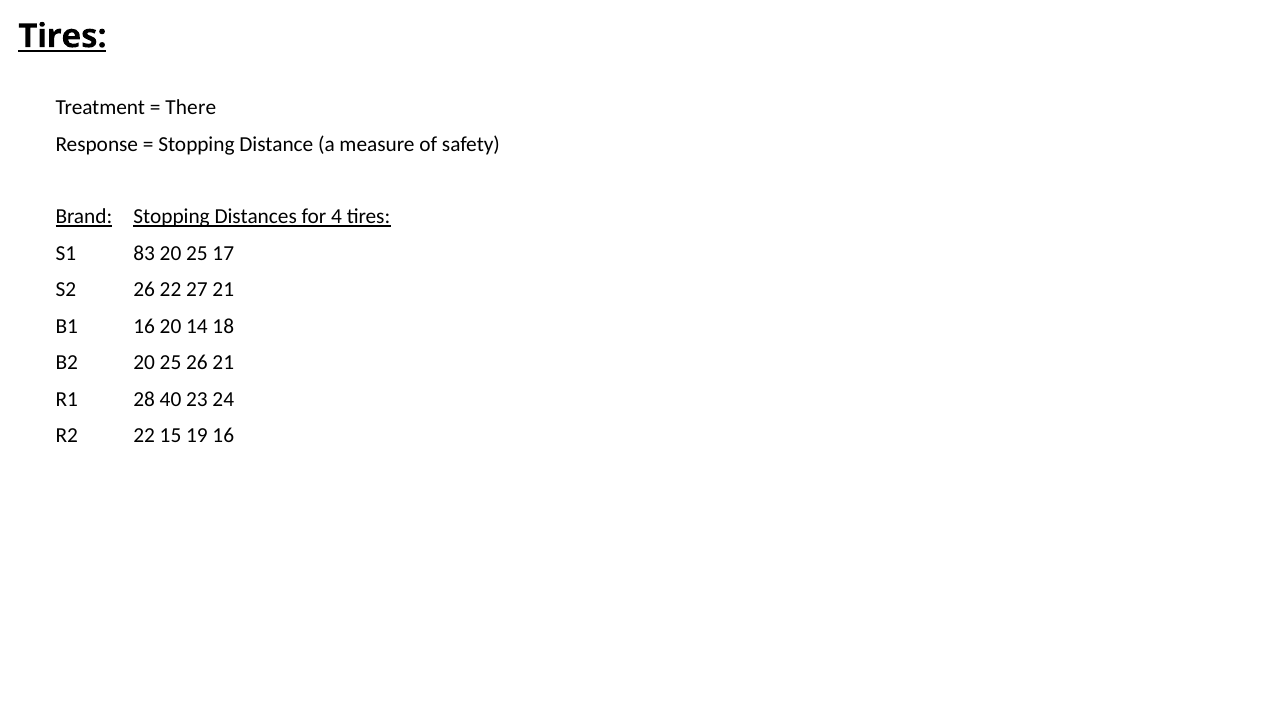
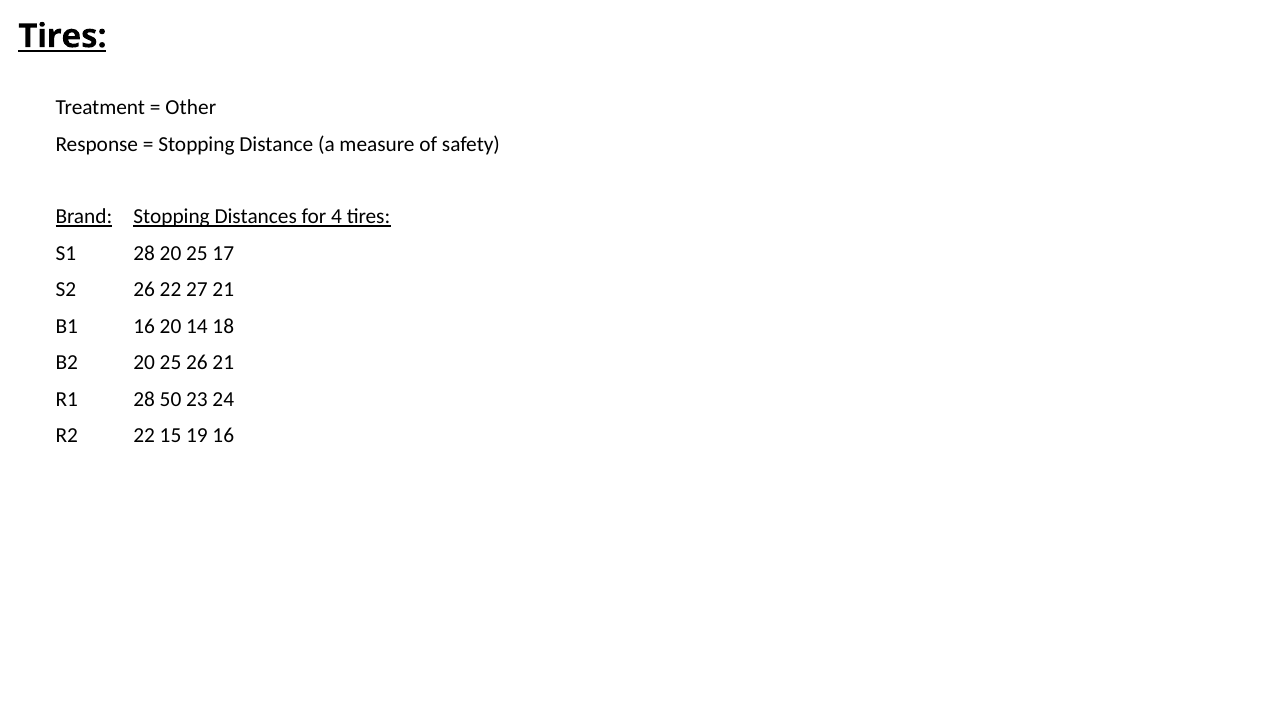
There: There -> Other (191, 108)
S1 83: 83 -> 28 (144, 253)
40: 40 -> 50 (171, 399)
